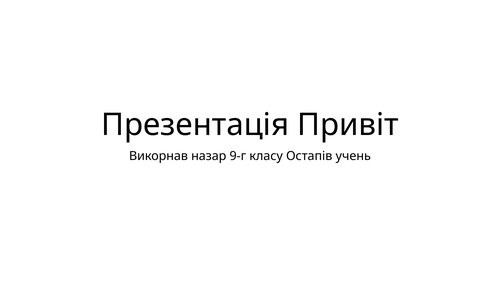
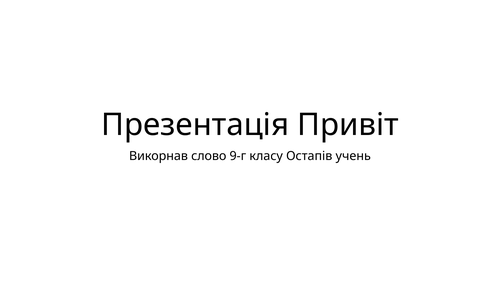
назар: назар -> слово (209, 156)
